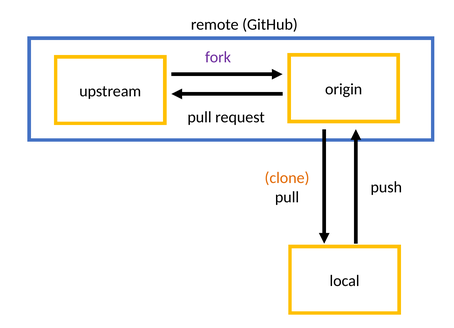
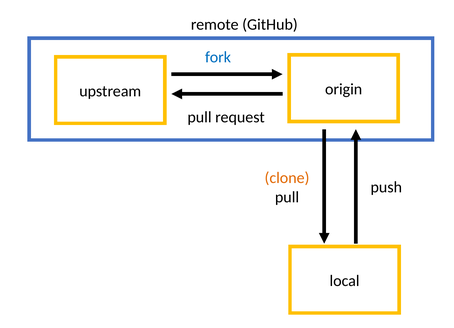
fork colour: purple -> blue (218, 57)
